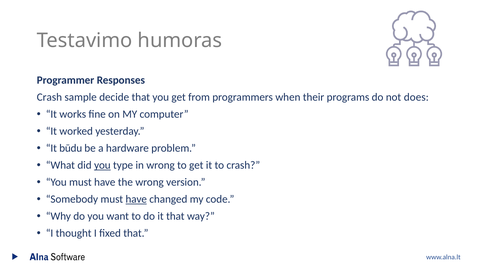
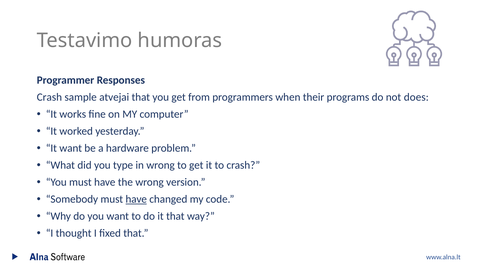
decide: decide -> atvejai (114, 97)
It būdu: būdu -> want (71, 148)
you underline: present -> none (102, 165)
